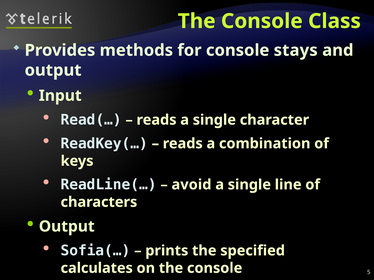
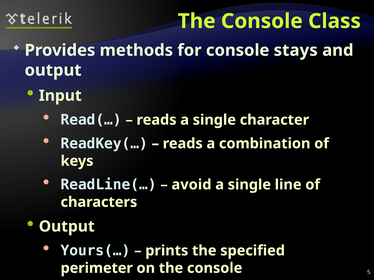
Sofia(…: Sofia(… -> Yours(… (96, 251)
calculates: calculates -> perimeter (97, 269)
